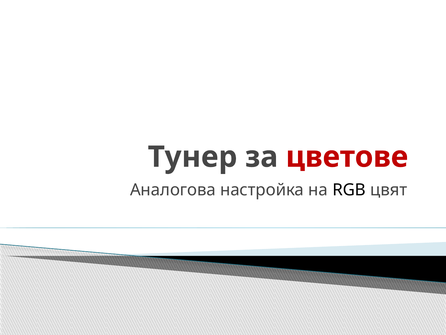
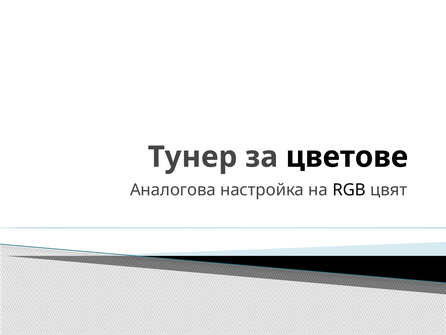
цветове colour: red -> black (347, 157)
